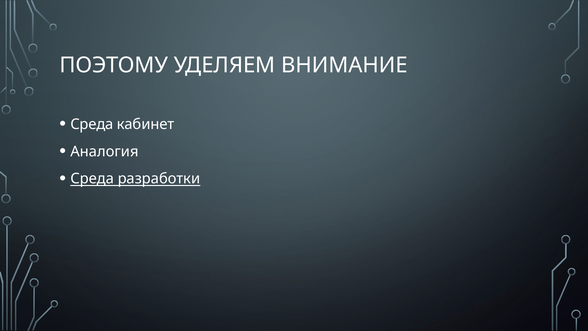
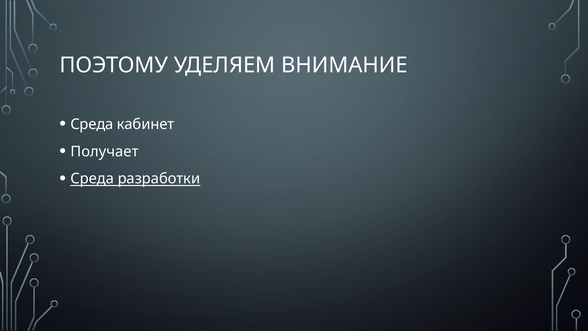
Аналогия: Аналогия -> Получает (105, 151)
